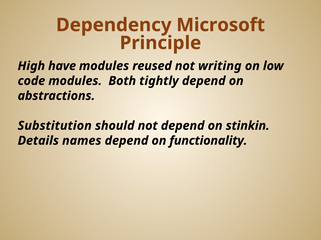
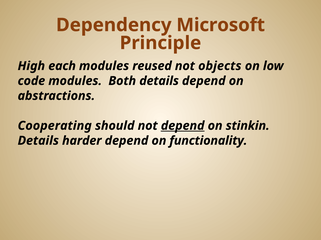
have: have -> each (62, 66)
writing: writing -> objects (220, 66)
Both tightly: tightly -> details (159, 81)
Substitution: Substitution -> Cooperating (55, 126)
depend underline: none -> present (183, 126)
names: names -> harder (82, 141)
